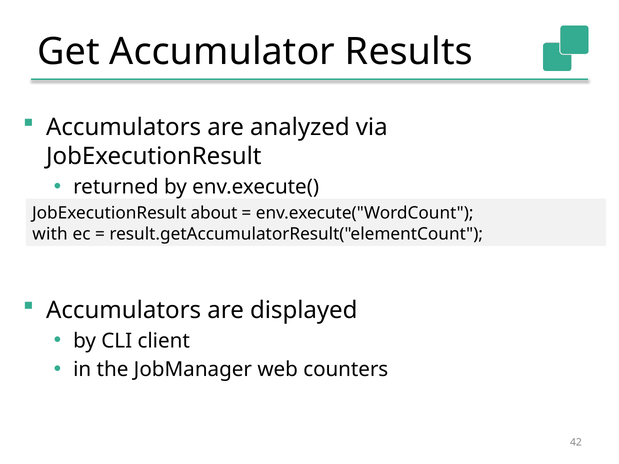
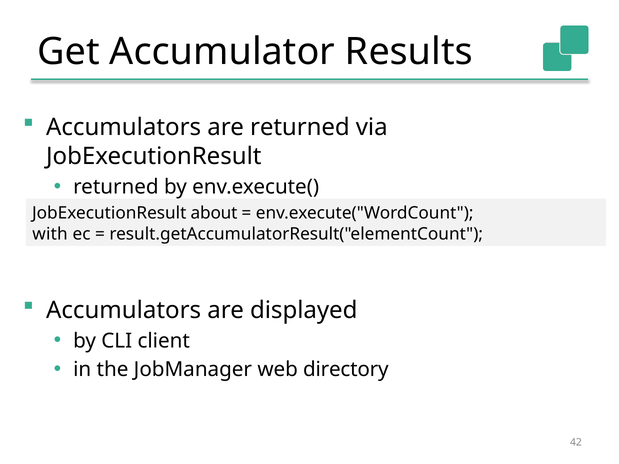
are analyzed: analyzed -> returned (300, 128)
counters: counters -> directory (346, 370)
